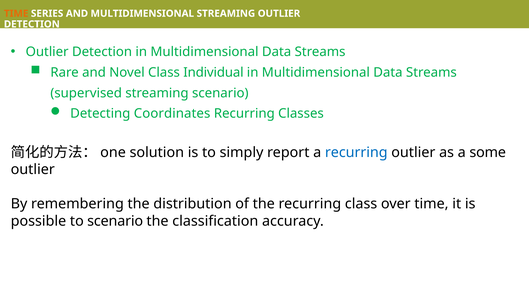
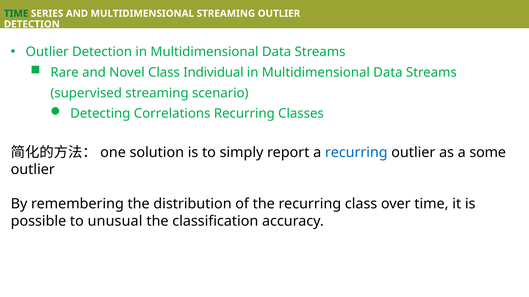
TIME colour: orange -> green (16, 14)
Coordinates: Coordinates -> Correlations (172, 114)
to scenario: scenario -> unusual (115, 221)
